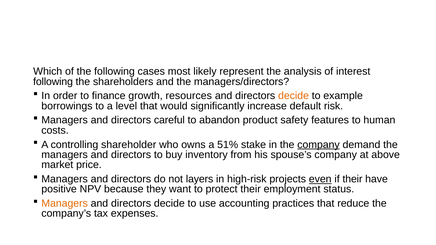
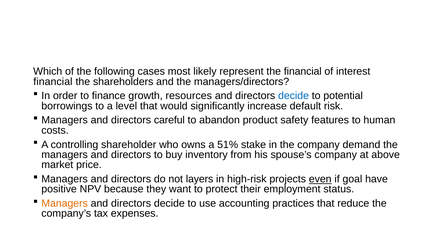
the analysis: analysis -> financial (303, 72)
following: following -> financial (53, 82)
decide colour: orange -> blue (294, 96)
example: example -> potential (343, 96)
company underline: present -> none (319, 145)
if their: their -> goal (352, 179)
